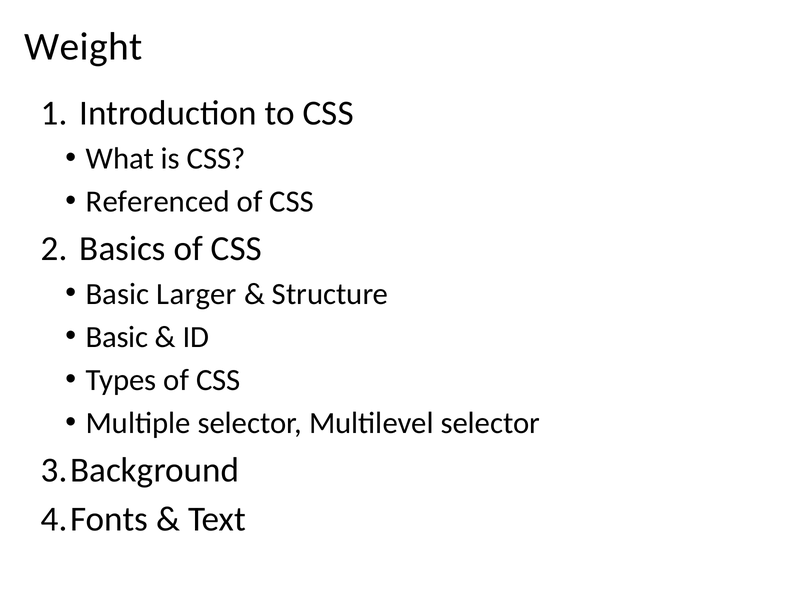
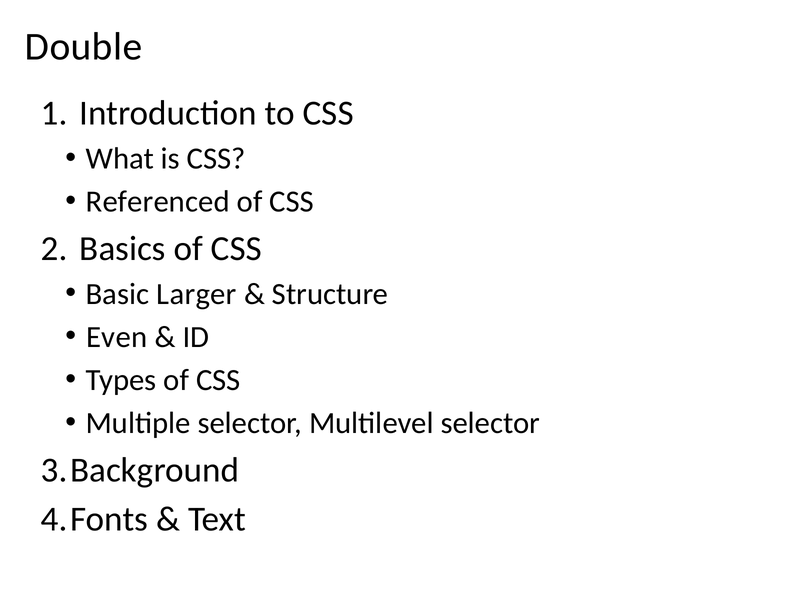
Weight: Weight -> Double (84, 47)
Basic: Basic -> Even (117, 337)
